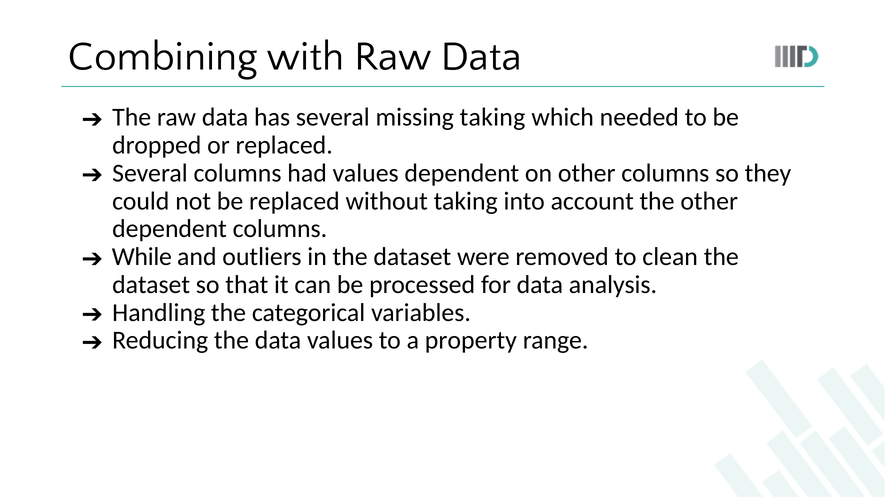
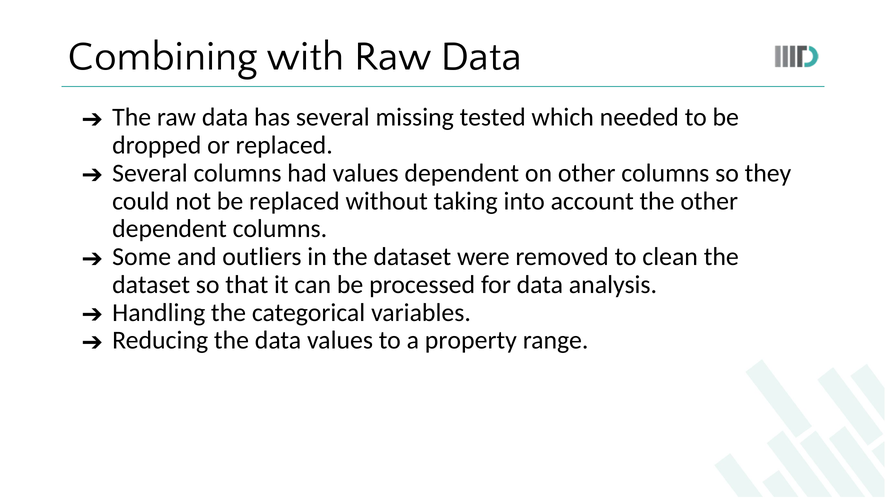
missing taking: taking -> tested (493, 117)
While: While -> Some (142, 257)
